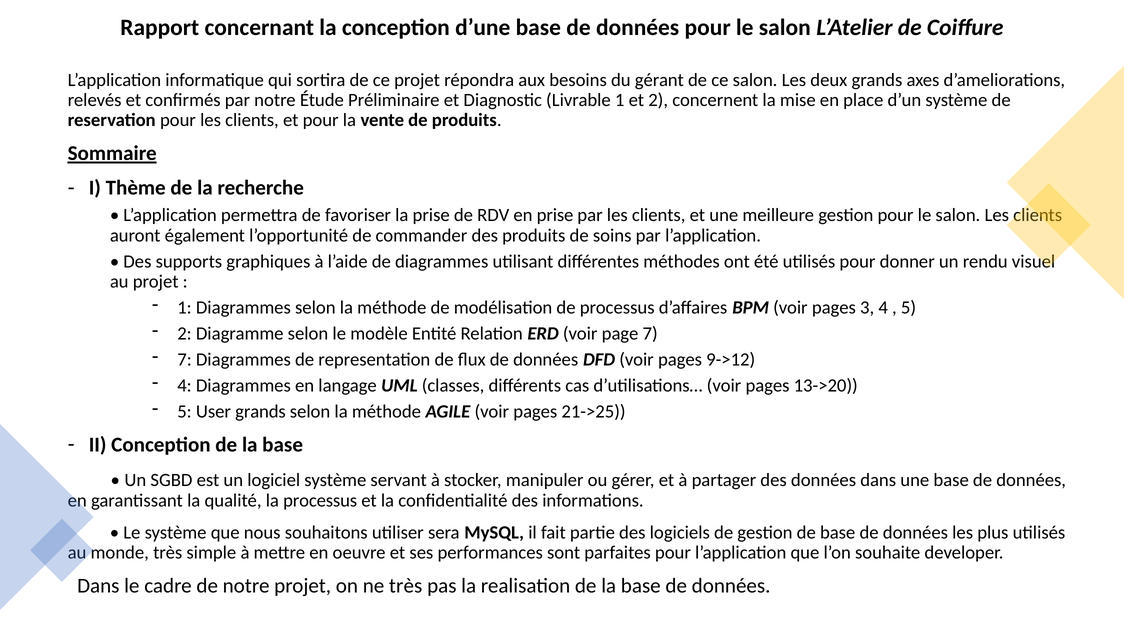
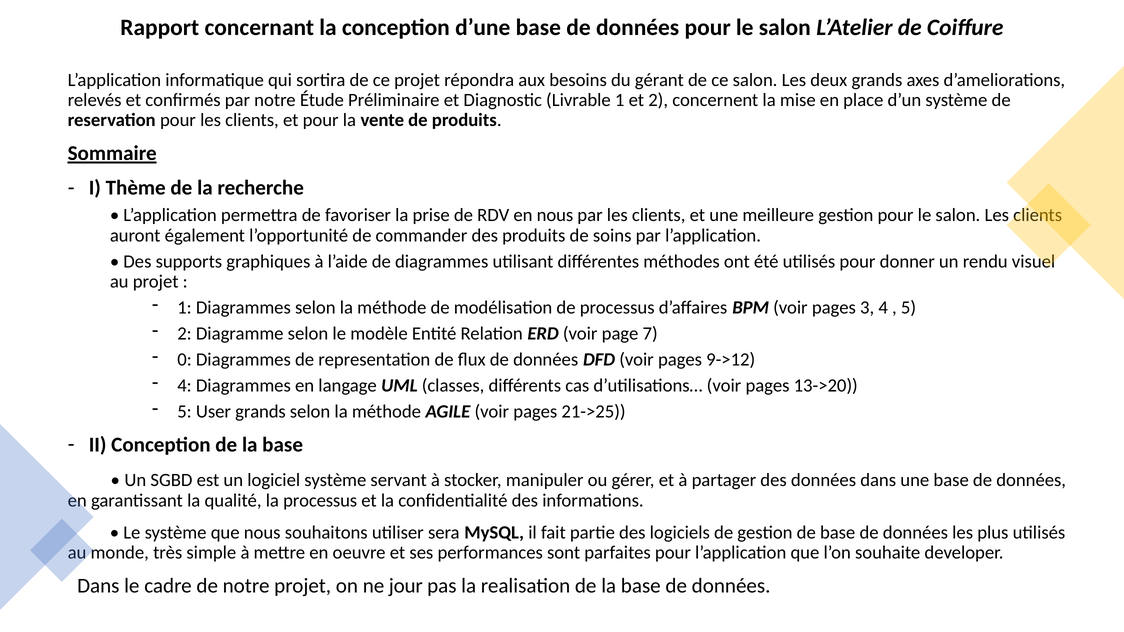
en prise: prise -> nous (555, 215)
7: 7 -> 0 (185, 360)
ne très: très -> jour (406, 586)
